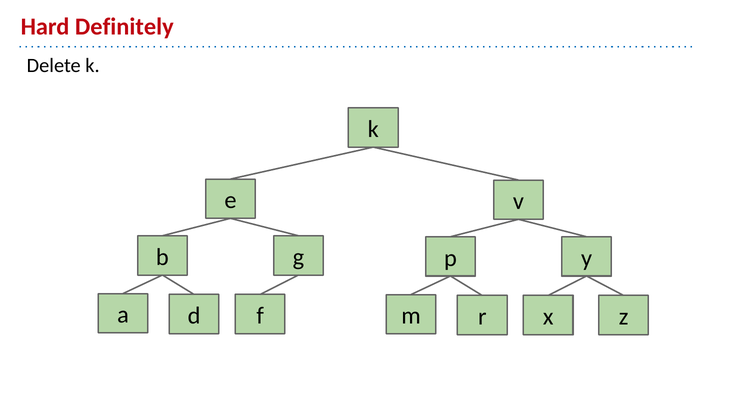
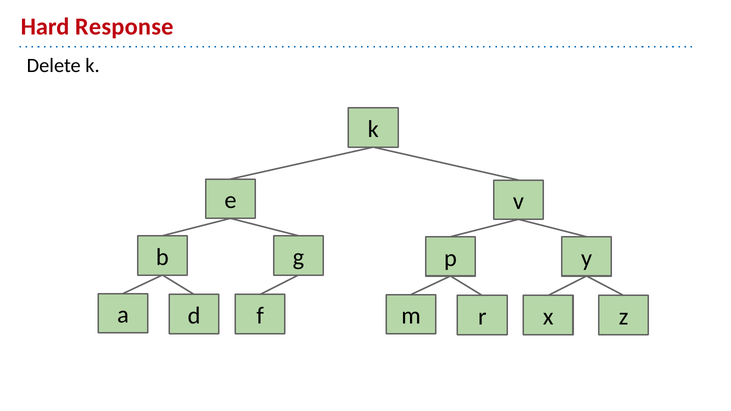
Definitely: Definitely -> Response (124, 27)
